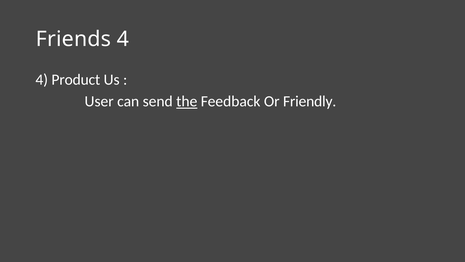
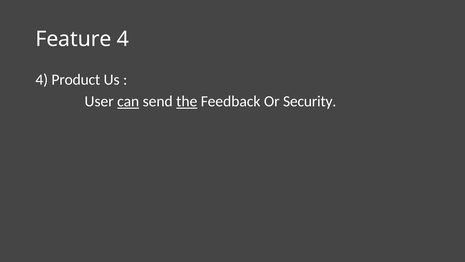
Friends: Friends -> Feature (73, 39)
can underline: none -> present (128, 101)
Friendly: Friendly -> Security (310, 101)
